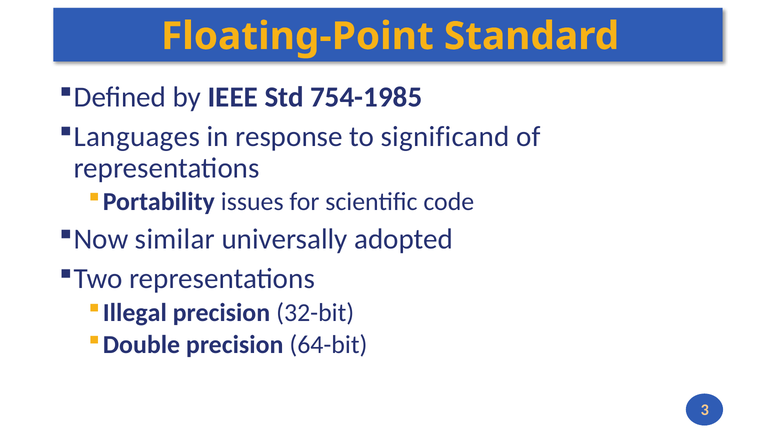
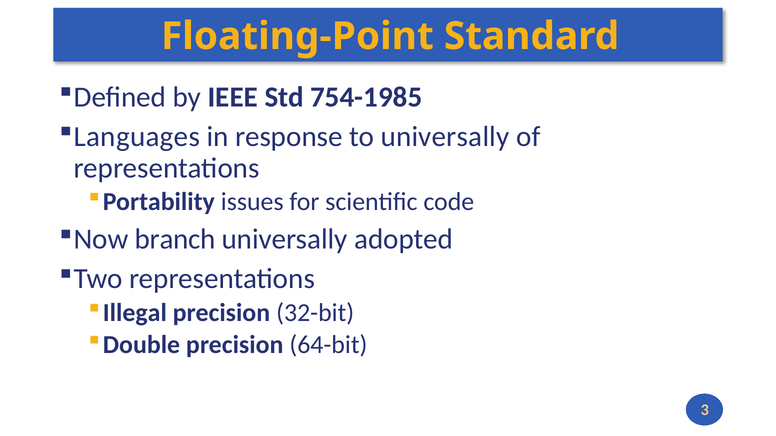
to significand: significand -> universally (445, 137)
similar: similar -> branch (175, 240)
